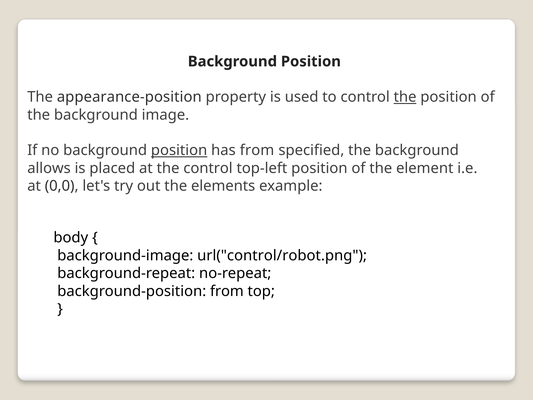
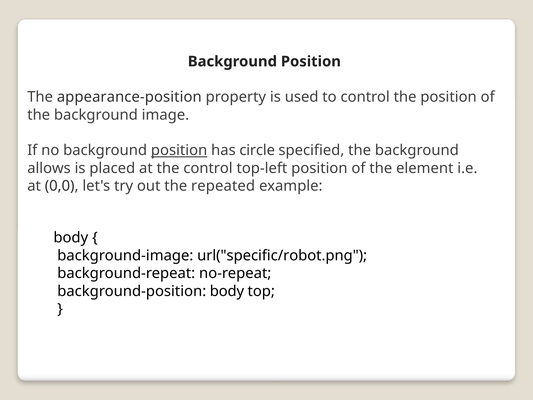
the underline: present -> none (405, 97)
has from: from -> circle (257, 150)
elements: elements -> repeated (223, 186)
url("control/robot.png: url("control/robot.png -> url("specific/robot.png (282, 255)
background-position from: from -> body (227, 291)
